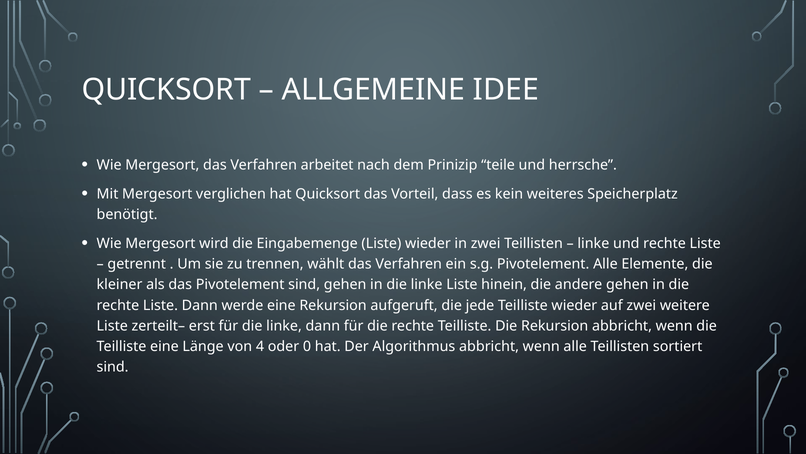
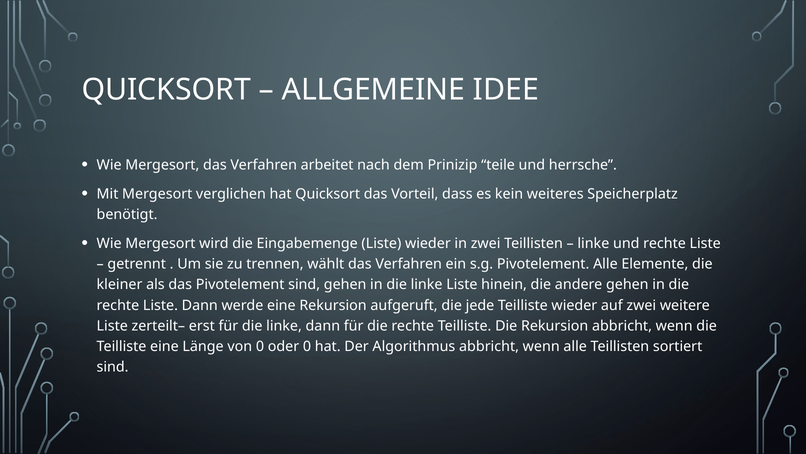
von 4: 4 -> 0 (260, 346)
